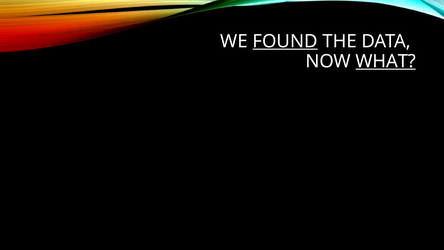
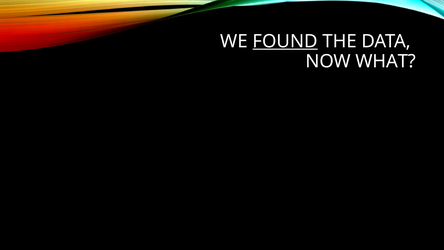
WHAT underline: present -> none (386, 61)
